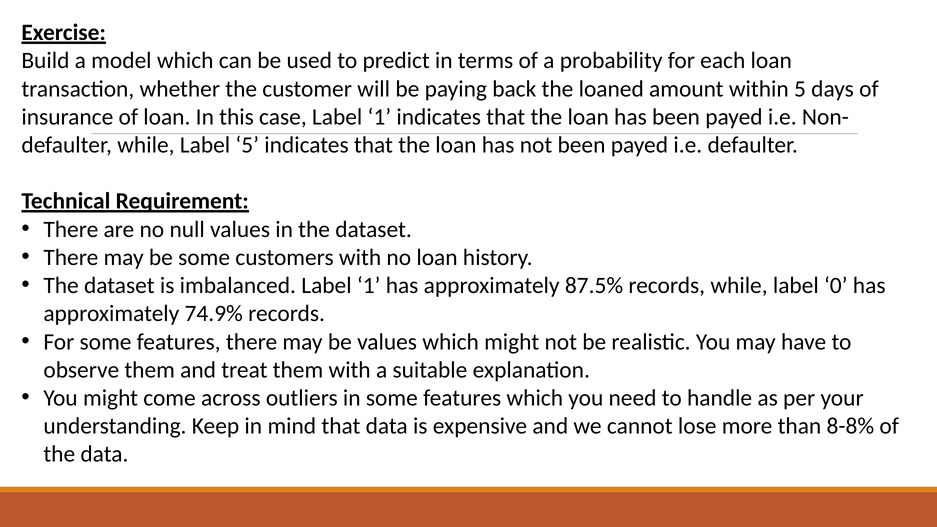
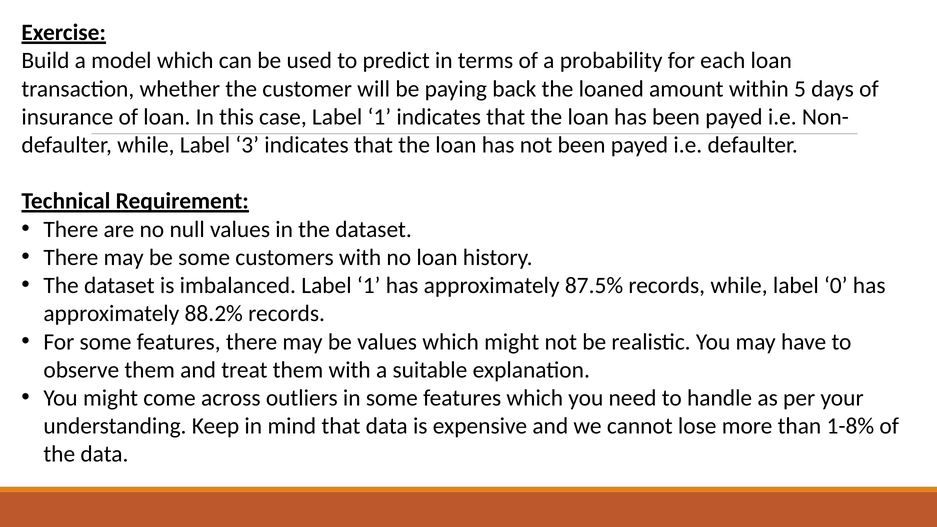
Label 5: 5 -> 3 (247, 145)
74.9%: 74.9% -> 88.2% (214, 314)
8-8%: 8-8% -> 1-8% (850, 426)
